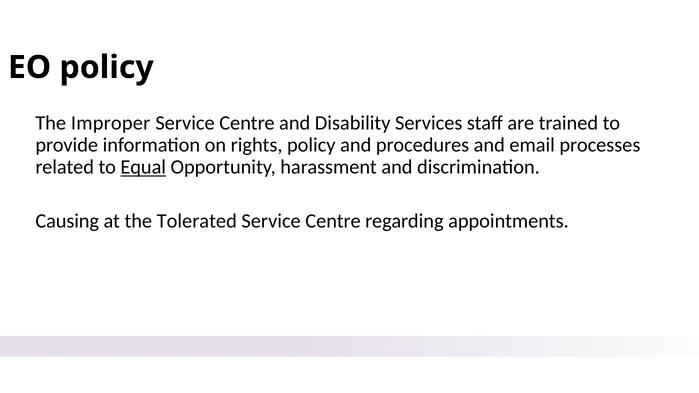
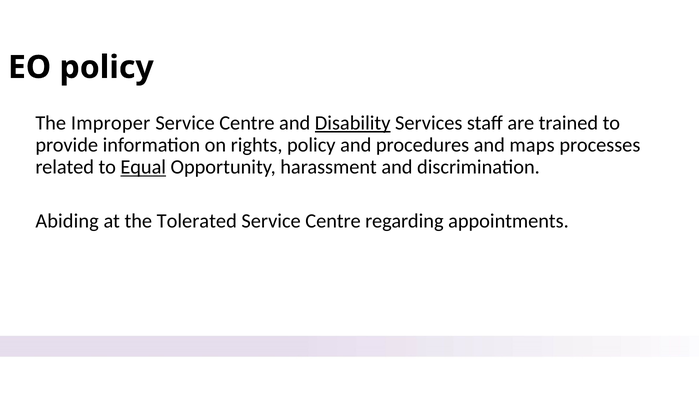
Disability underline: none -> present (353, 123)
email: email -> maps (532, 145)
Causing: Causing -> Abiding (67, 221)
